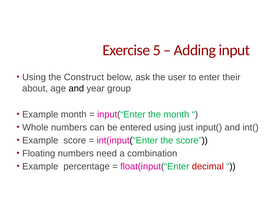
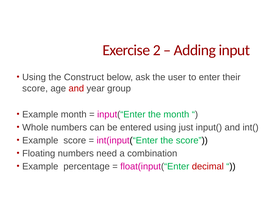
5: 5 -> 2 (157, 50)
about: about -> score (35, 88)
and colour: black -> red (76, 88)
